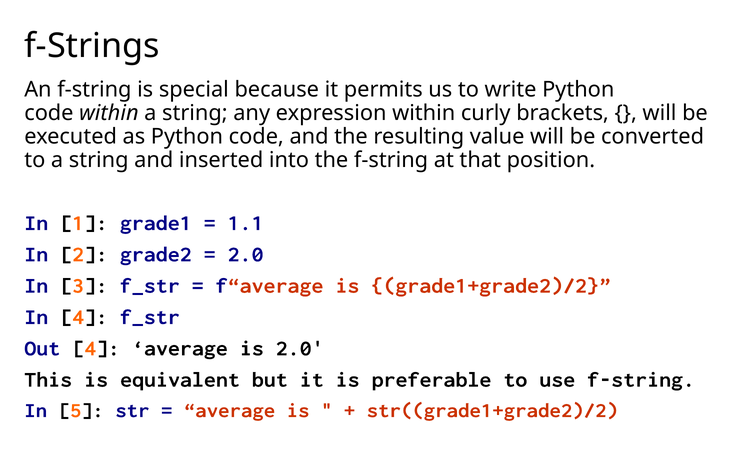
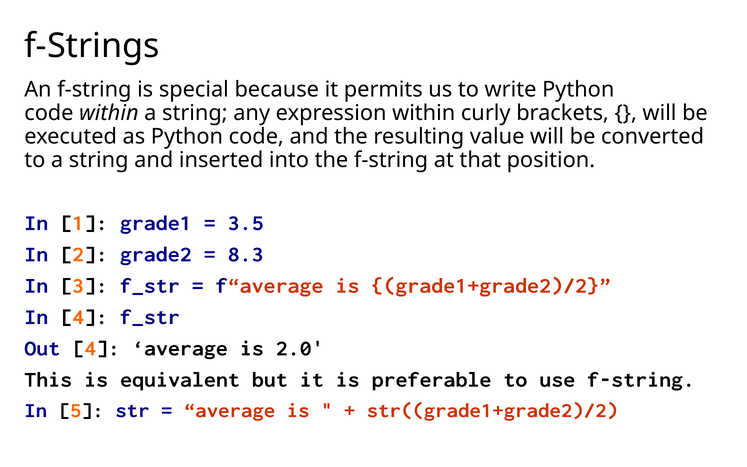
1.1: 1.1 -> 3.5 (246, 223)
2.0: 2.0 -> 8.3 (246, 254)
